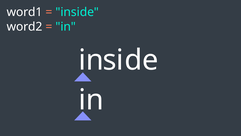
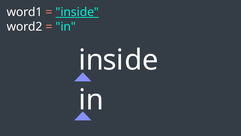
inside underline: none -> present (77, 12)
